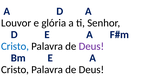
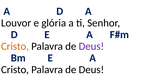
Cristo colour: blue -> orange (15, 46)
